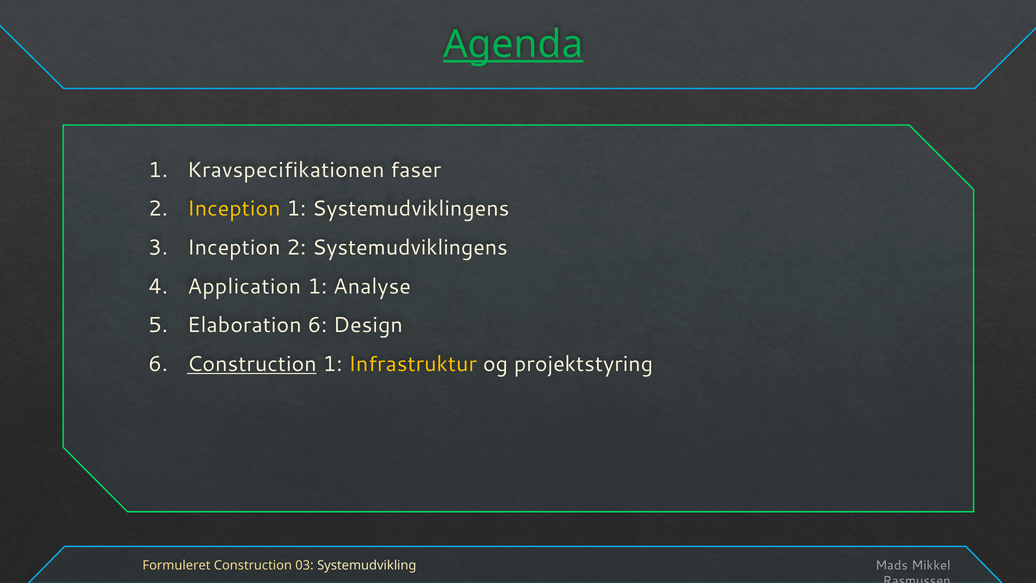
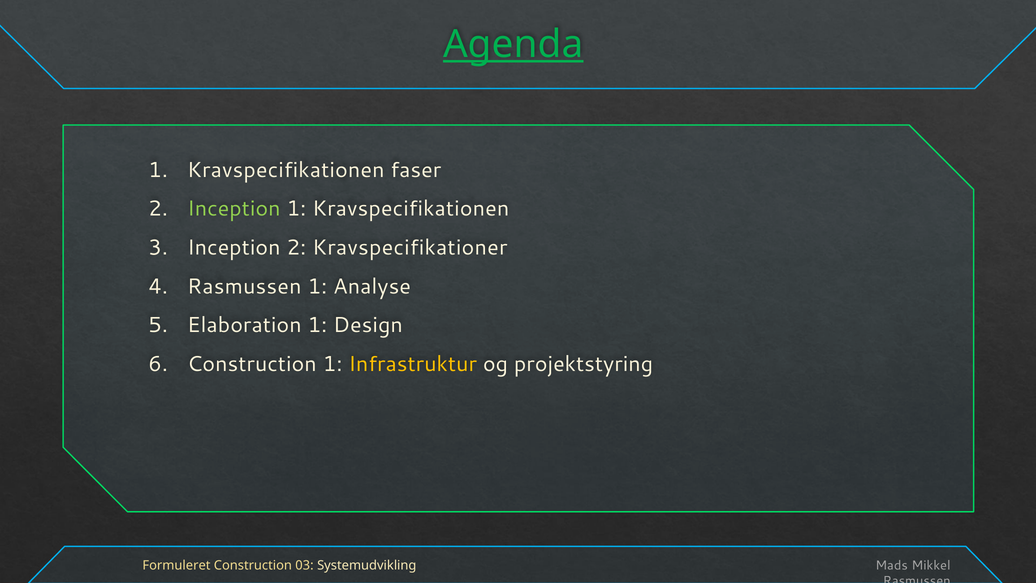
Inception colour: yellow -> light green (234, 209)
Systemudviklingens: Systemudviklingens -> Kravspecifikationen (411, 209)
2 Systemudviklingens: Systemudviklingens -> Kravspecifikationer (410, 248)
Application: Application -> Rasmussen (244, 286)
Elaboration 6: 6 -> 1 (317, 325)
Construction underline: present -> none (252, 364)
